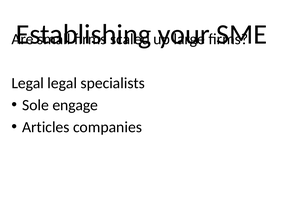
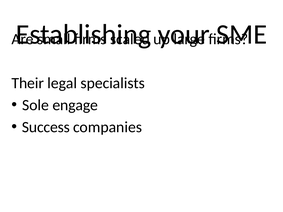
Legal: Legal -> Their (28, 83)
Articles: Articles -> Success (46, 127)
